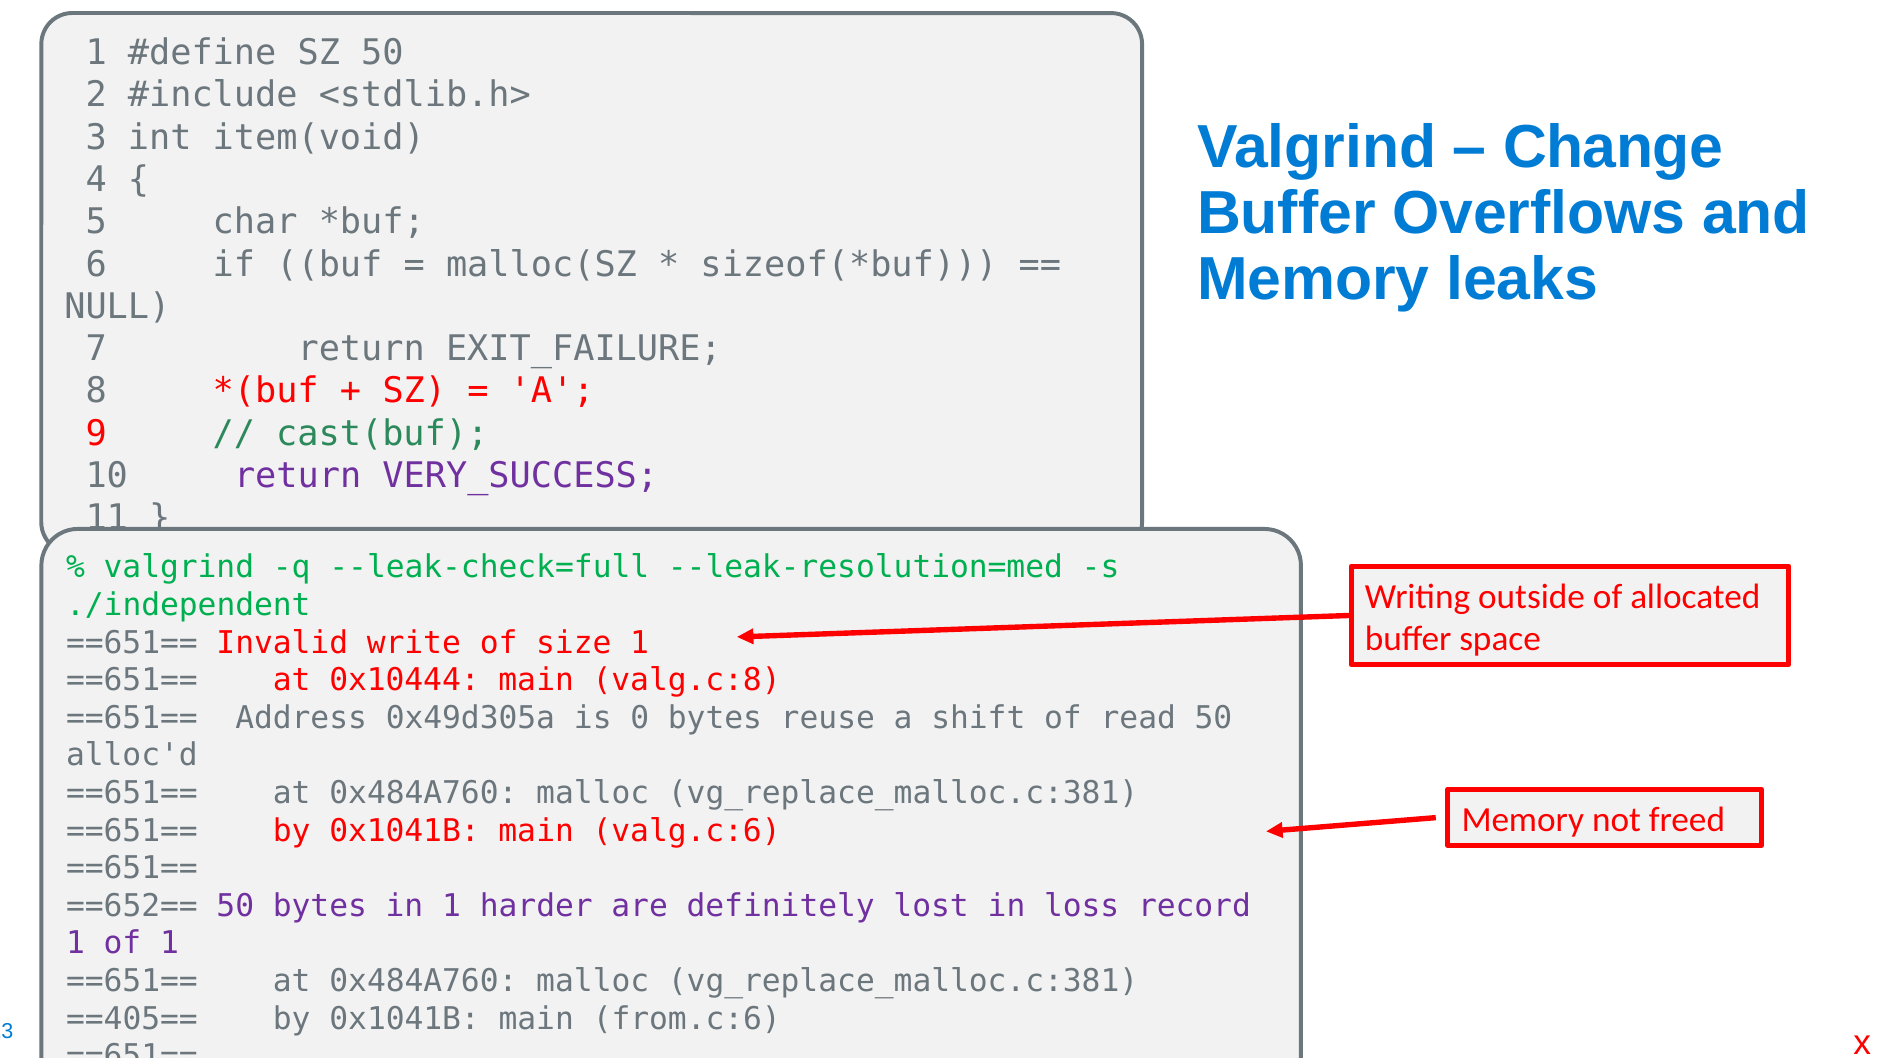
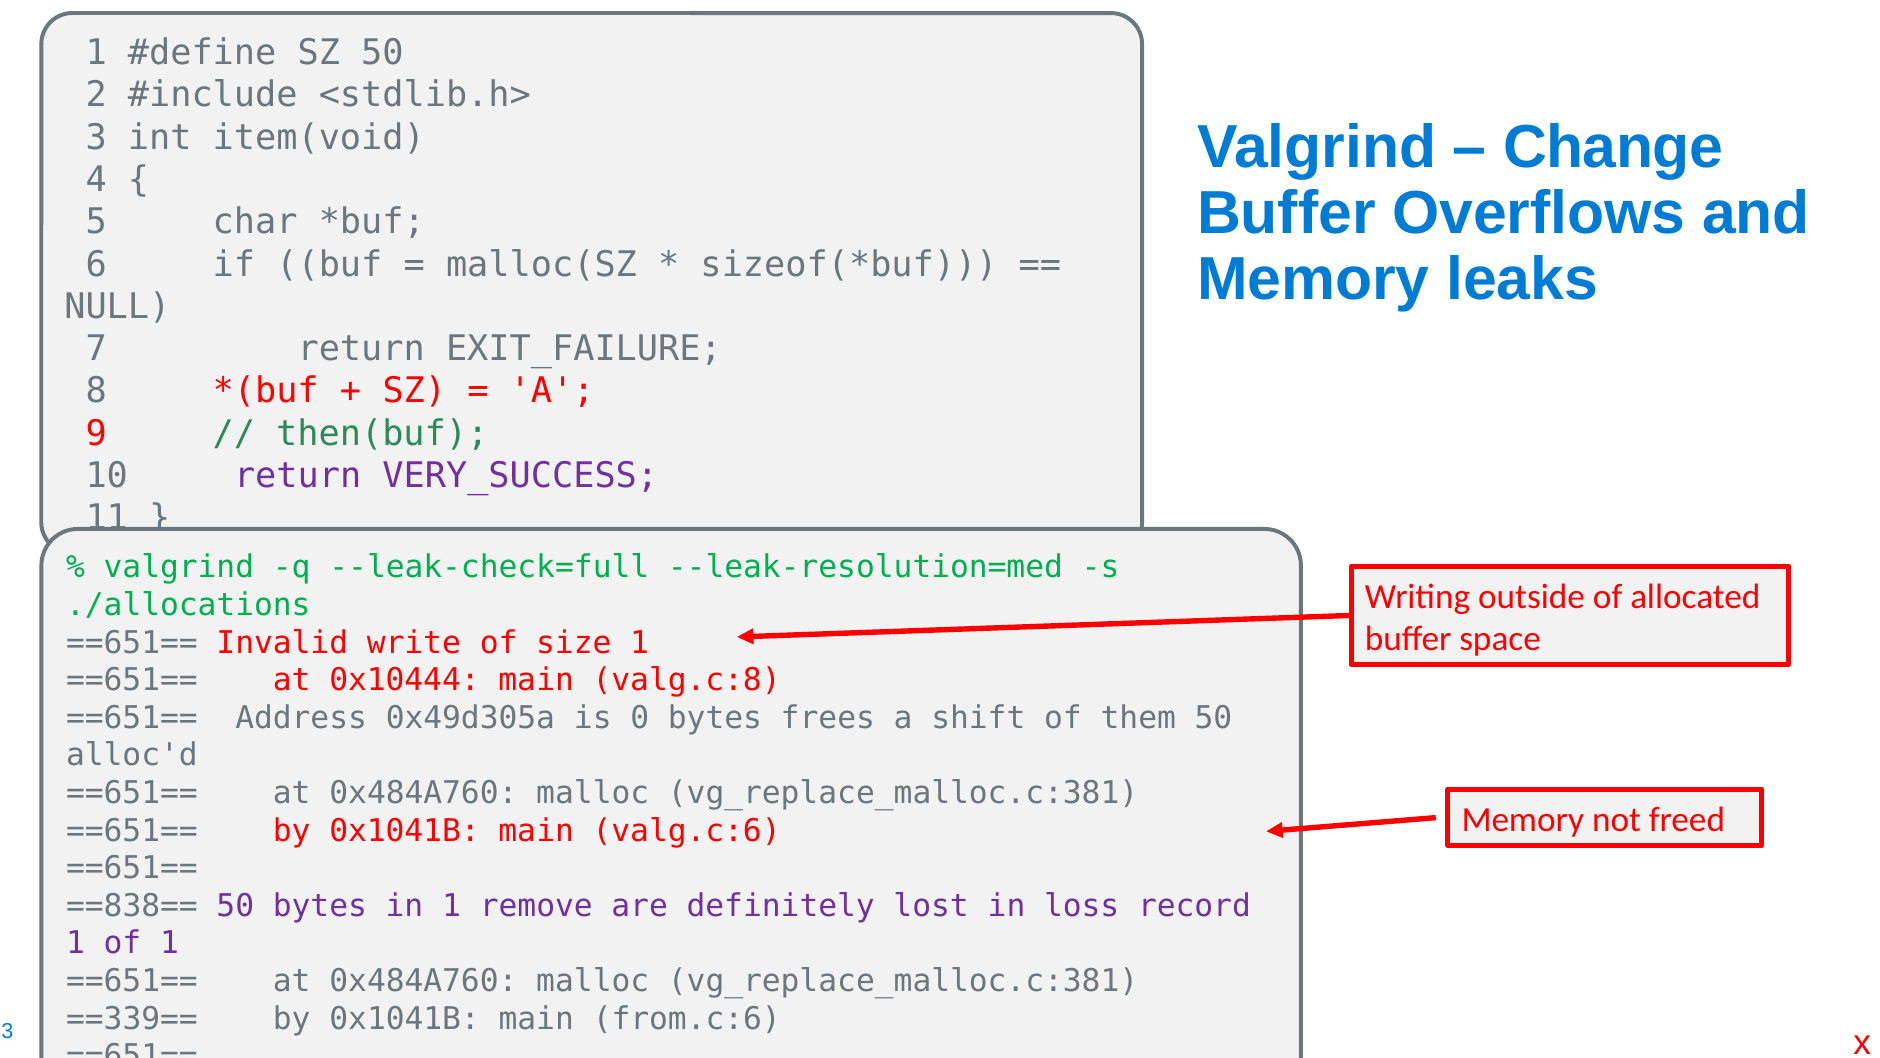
cast(buf: cast(buf -> then(buf (382, 433)
./independent: ./independent -> ./allocations (188, 605)
reuse: reuse -> frees (828, 718)
read: read -> them (1138, 718)
==652==: ==652== -> ==838== (132, 906)
harder: harder -> remove (536, 906)
==405==: ==405== -> ==339== (132, 1018)
